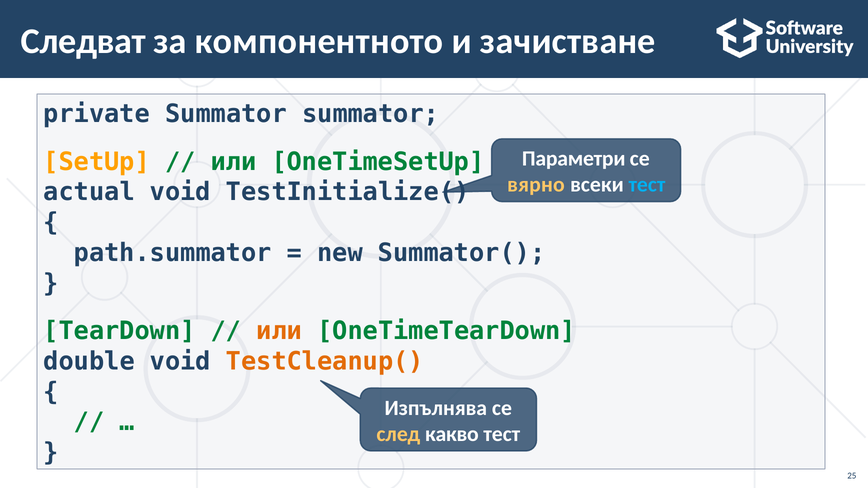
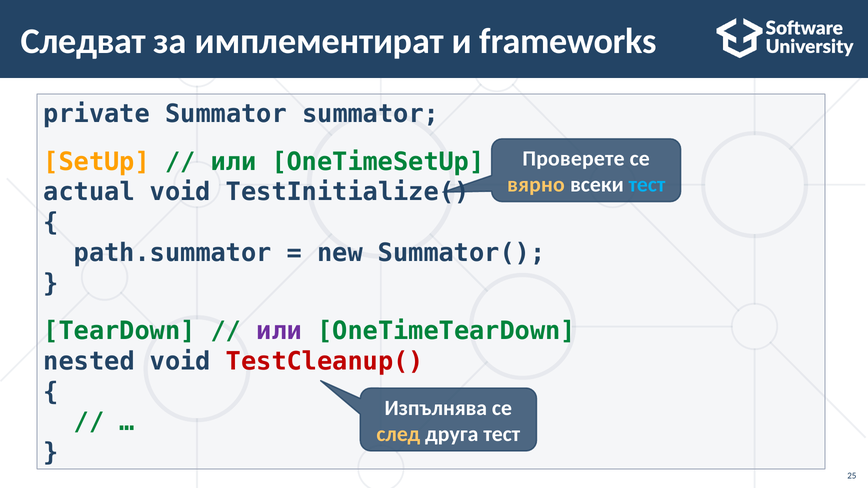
компонентното: компонентното -> имплементират (319, 41)
зачистване: зачистване -> frameworks (568, 41)
Параметри: Параметри -> Проверете (573, 159)
или colour: orange -> purple (279, 331)
double: double -> nested (89, 362)
TestCleanup( colour: orange -> red (325, 362)
какво: какво -> друга (452, 434)
